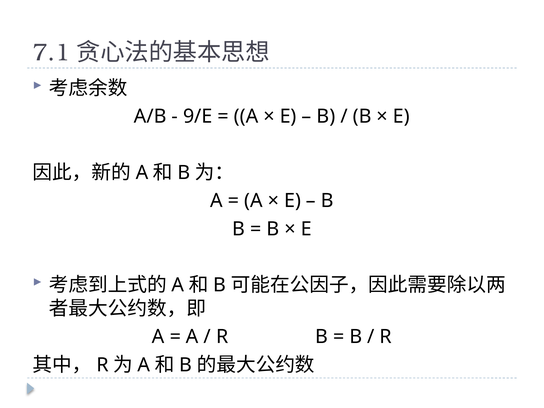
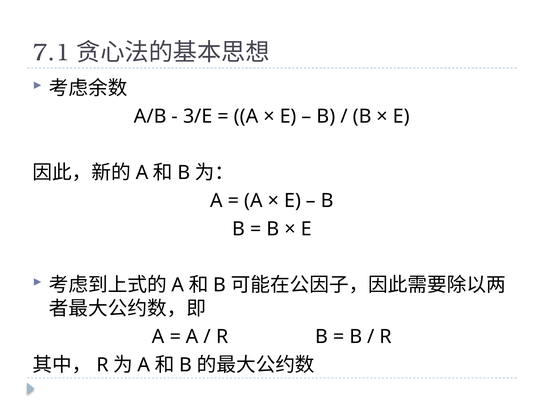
9/E: 9/E -> 3/E (198, 117)
